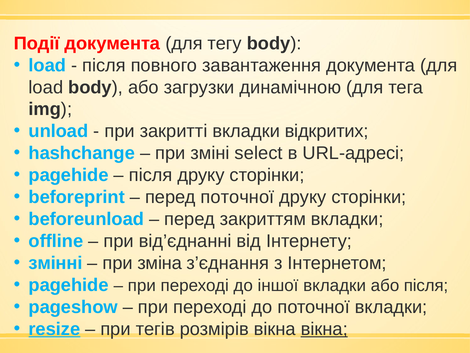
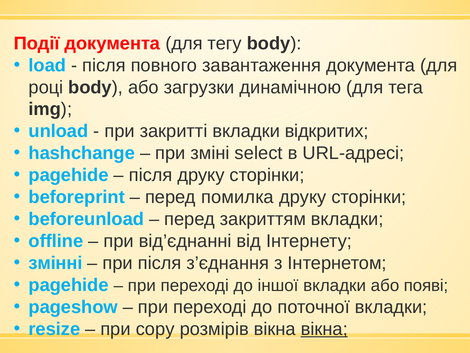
load: load -> році (46, 87)
перед поточної: поточної -> помилка (237, 197)
при зміна: зміна -> після (160, 263)
або після: після -> появі (426, 285)
resize underline: present -> none (54, 329)
тегів: тегів -> copy (155, 329)
